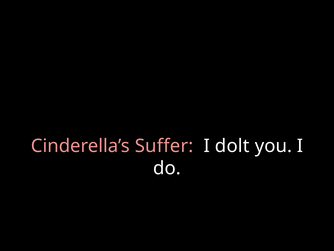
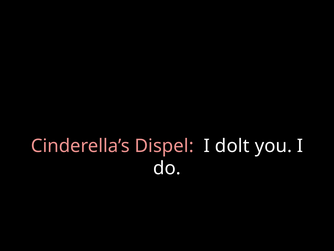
Suffer: Suffer -> Dispel (164, 146)
